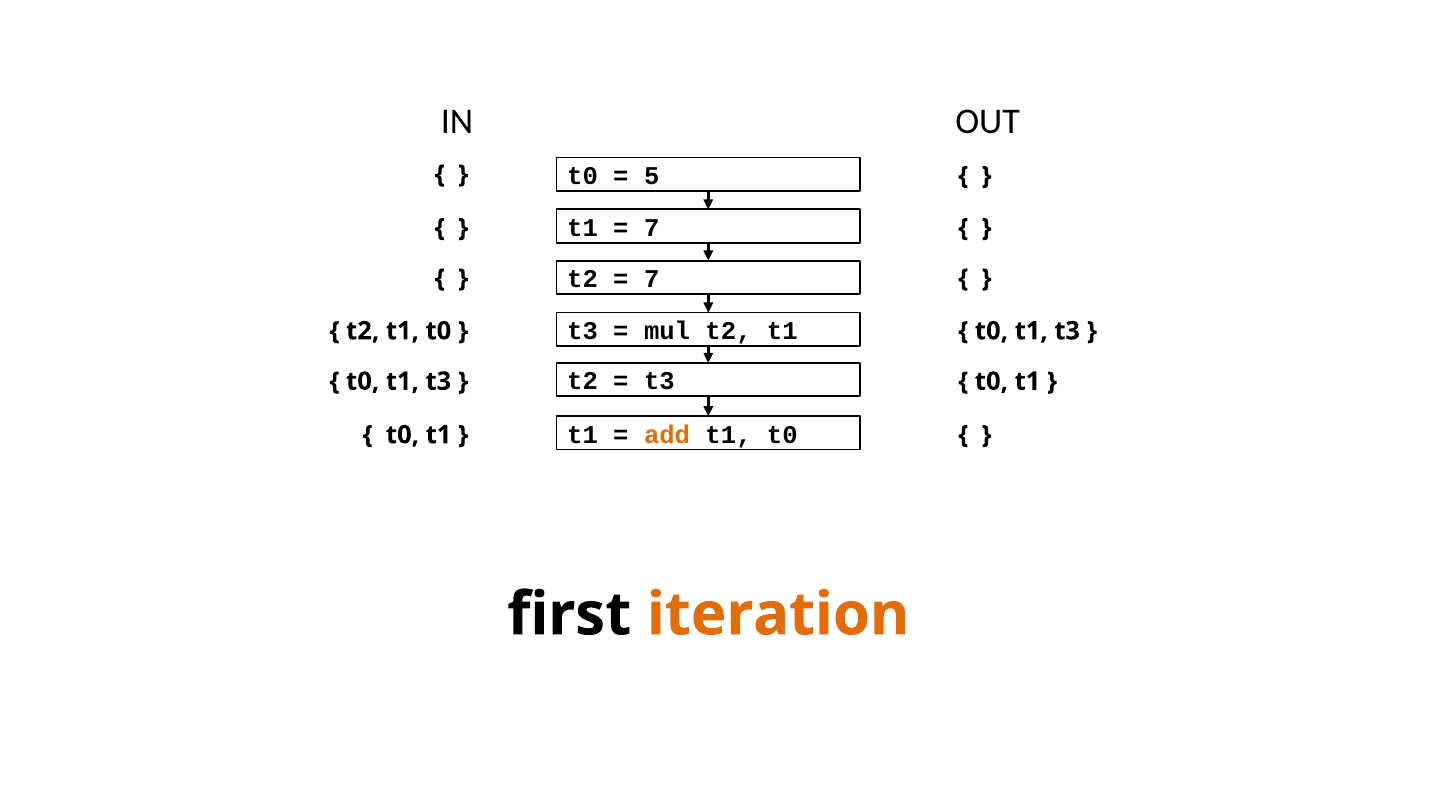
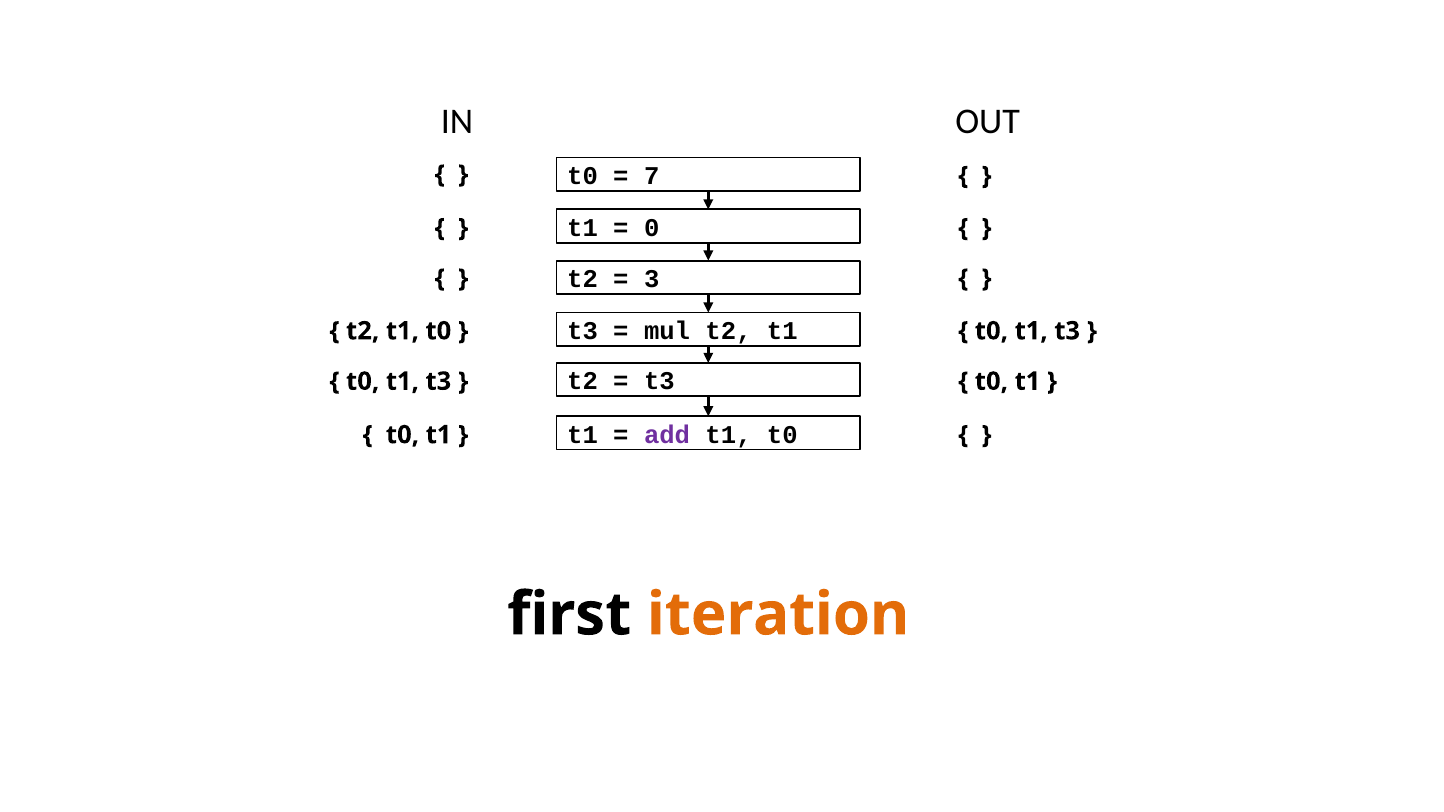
5: 5 -> 7 (652, 176)
7: 7 -> 0 (652, 228)
7: 7 -> 3 (652, 279)
add colour: orange -> purple (667, 435)
